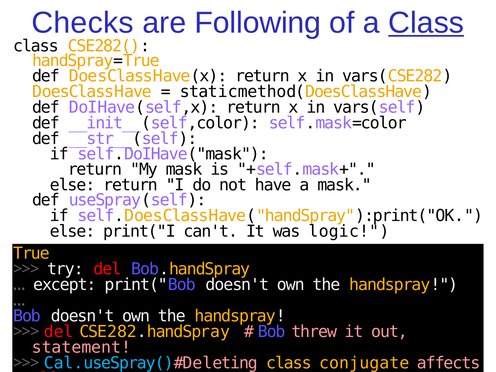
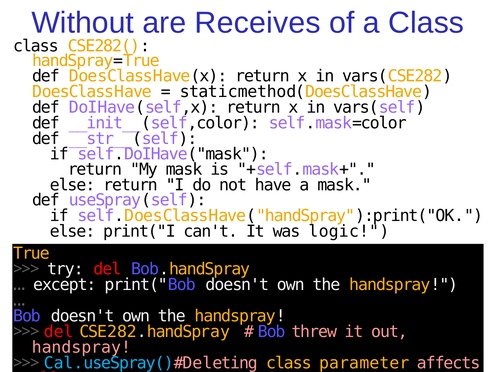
Checks: Checks -> Without (83, 23)
Following: Following -> Receives (258, 23)
Class underline: present -> none (426, 23)
statement: statement -> handspray (81, 347)
conjugate: conjugate -> parameter (364, 363)
